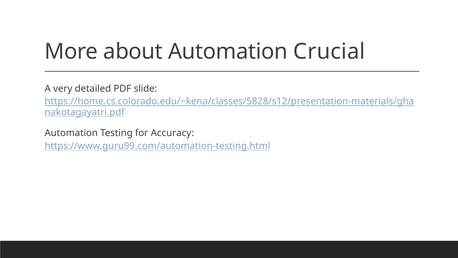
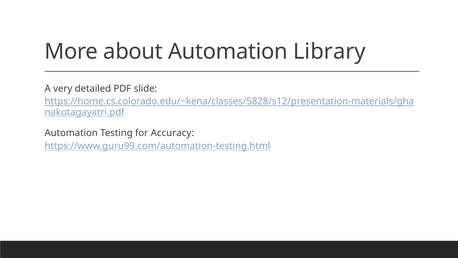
Crucial: Crucial -> Library (329, 52)
